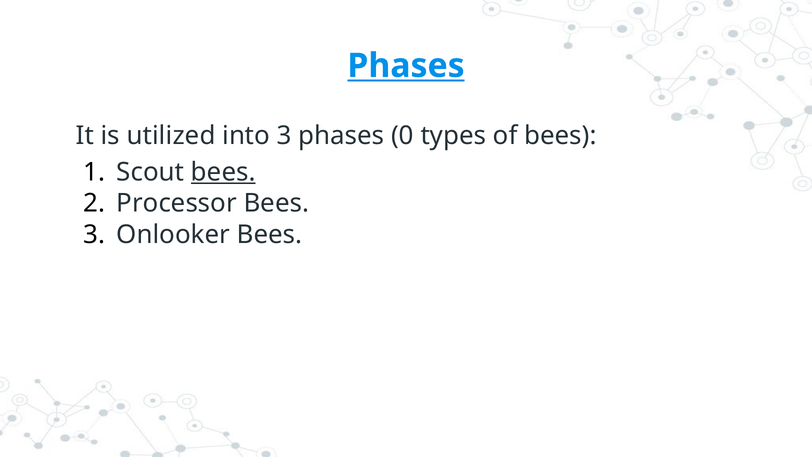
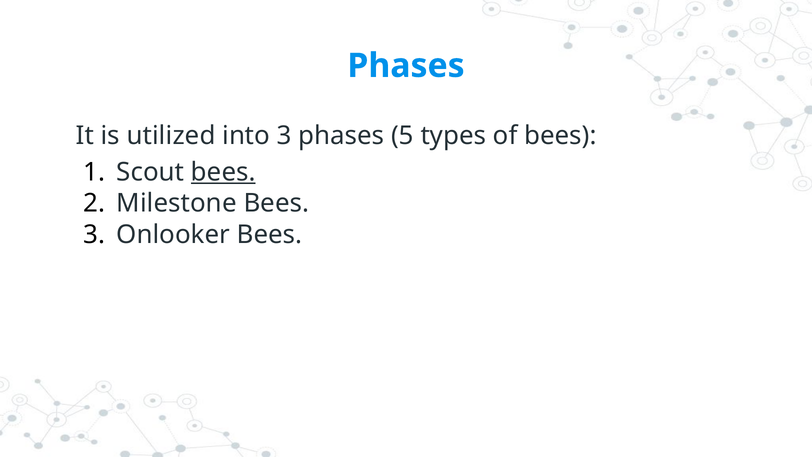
Phases underline: present -> none (406, 66)
0: 0 -> 5 (402, 135)
Processor: Processor -> Milestone (177, 203)
